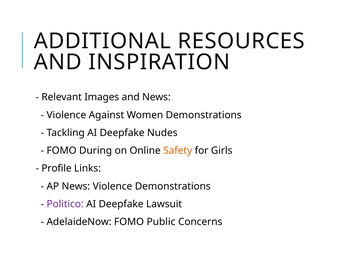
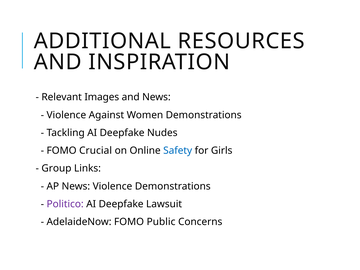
During: During -> Crucial (96, 151)
Safety colour: orange -> blue (178, 151)
Profile: Profile -> Group (56, 168)
